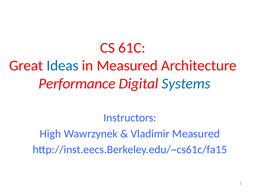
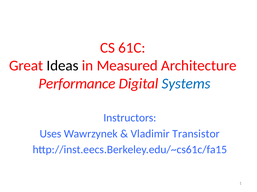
Ideas colour: blue -> black (63, 66)
High: High -> Uses (51, 134)
Vladimir Measured: Measured -> Transistor (196, 134)
